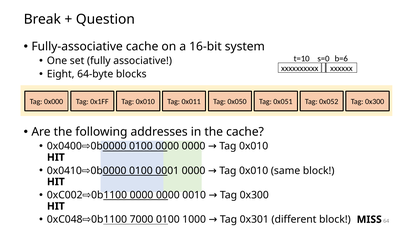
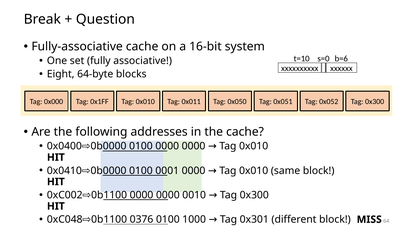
7000: 7000 -> 0376 (142, 220)
